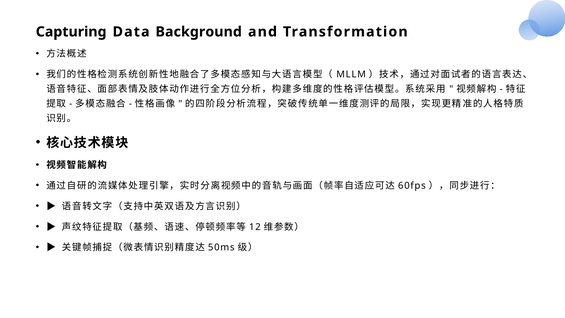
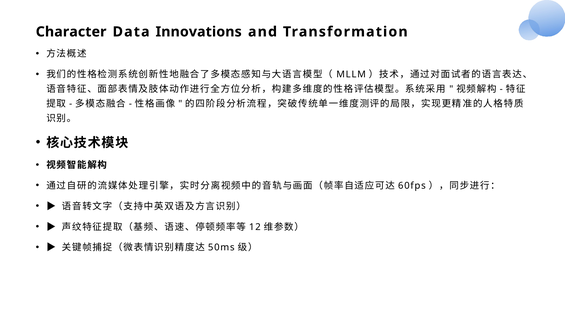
Capturing: Capturing -> Character (71, 32)
Background: Background -> Innovations (199, 32)
